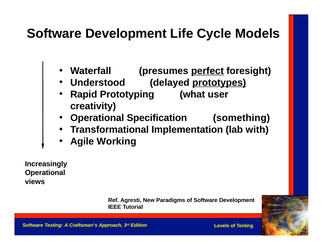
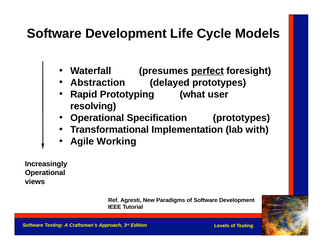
Understood: Understood -> Abstraction (98, 82)
prototypes underline: present -> none (219, 82)
creativity: creativity -> resolving (93, 106)
Specification something: something -> prototypes (241, 118)
